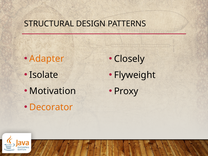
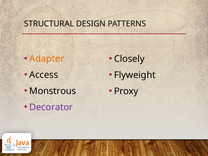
Isolate: Isolate -> Access (44, 75)
Motivation: Motivation -> Monstrous (53, 91)
Decorator colour: orange -> purple (51, 107)
